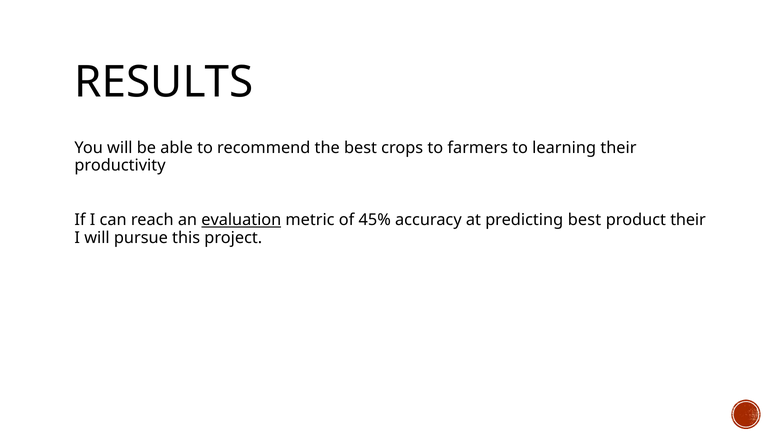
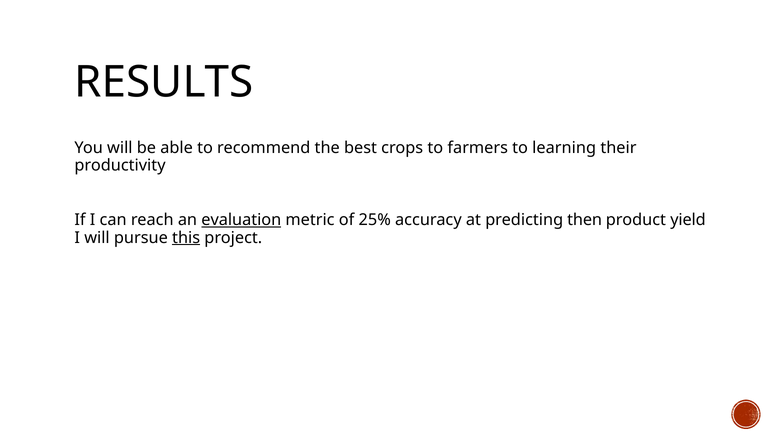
45%: 45% -> 25% (375, 220)
predicting best: best -> then (585, 220)
product their: their -> yield (688, 220)
this underline: none -> present (186, 238)
